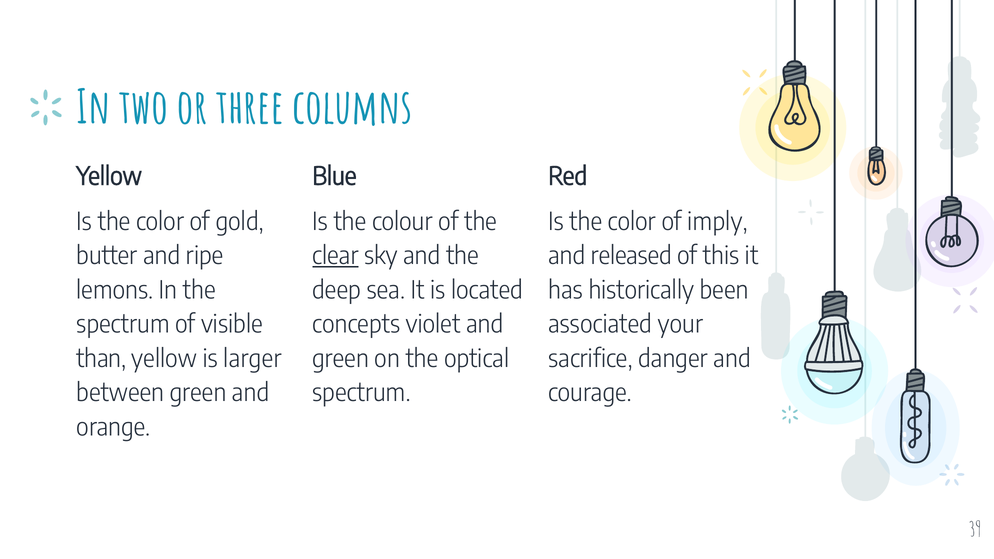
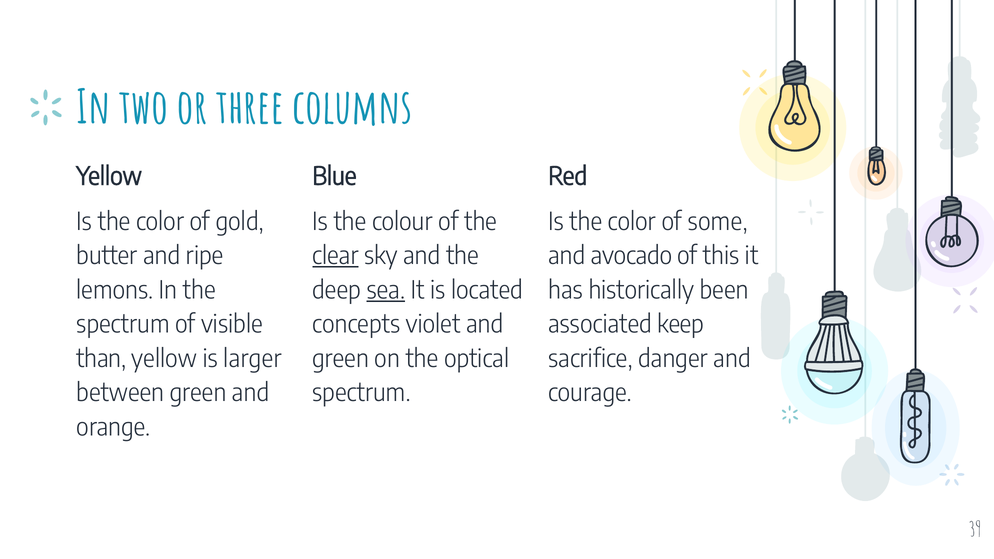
imply: imply -> some (718, 222)
released: released -> avocado (631, 256)
sea underline: none -> present (386, 290)
your: your -> keep (681, 325)
